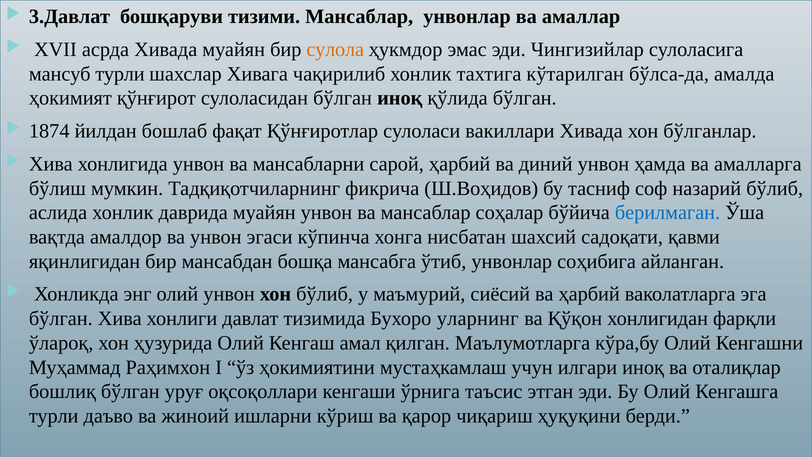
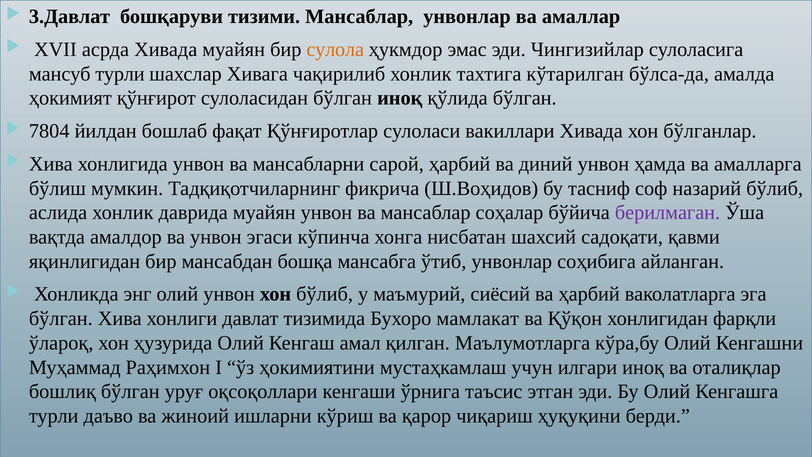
1874: 1874 -> 7804 (49, 131)
берилмаган colour: blue -> purple (668, 213)
уларнинг: уларнинг -> мамлакат (478, 318)
